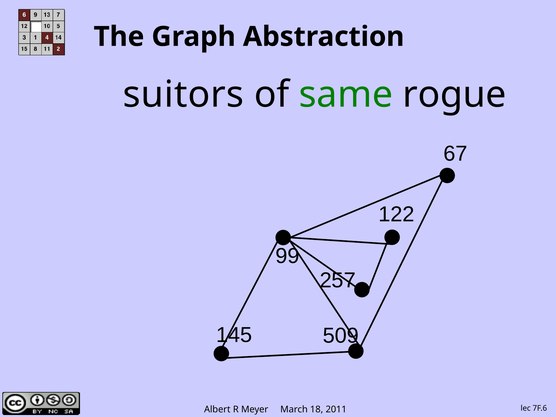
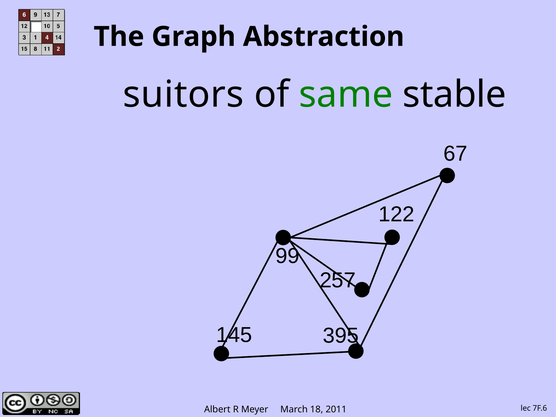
rogue: rogue -> stable (455, 95)
509: 509 -> 395 (341, 336)
